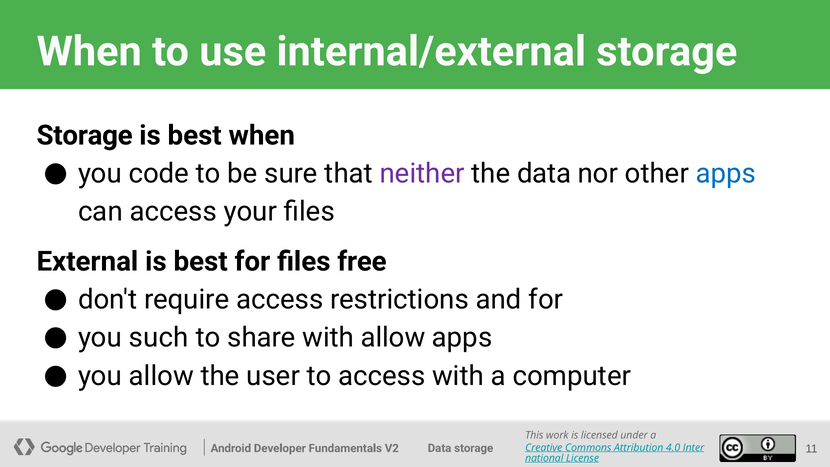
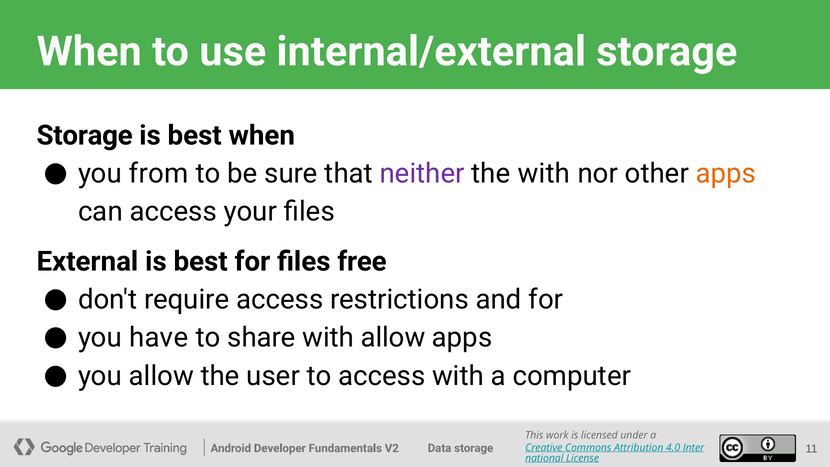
code: code -> from (159, 174)
the data: data -> with (544, 174)
apps colour: blue -> orange (726, 174)
such: such -> have (159, 338)
